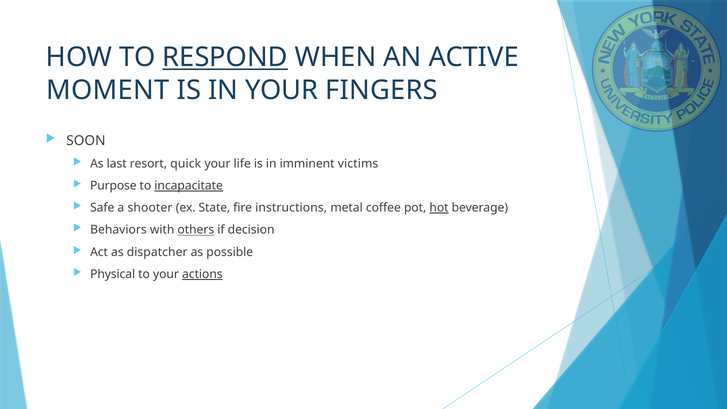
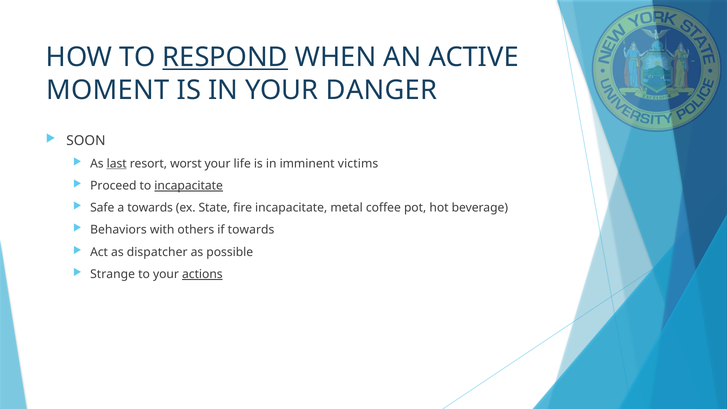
FINGERS: FINGERS -> DANGER (382, 90)
last underline: none -> present (117, 164)
quick: quick -> worst (186, 164)
Purpose: Purpose -> Proceed (113, 186)
a shooter: shooter -> towards (150, 208)
fire instructions: instructions -> incapacitate (291, 208)
hot underline: present -> none (439, 208)
others underline: present -> none (196, 230)
if decision: decision -> towards (251, 230)
Physical: Physical -> Strange (113, 274)
